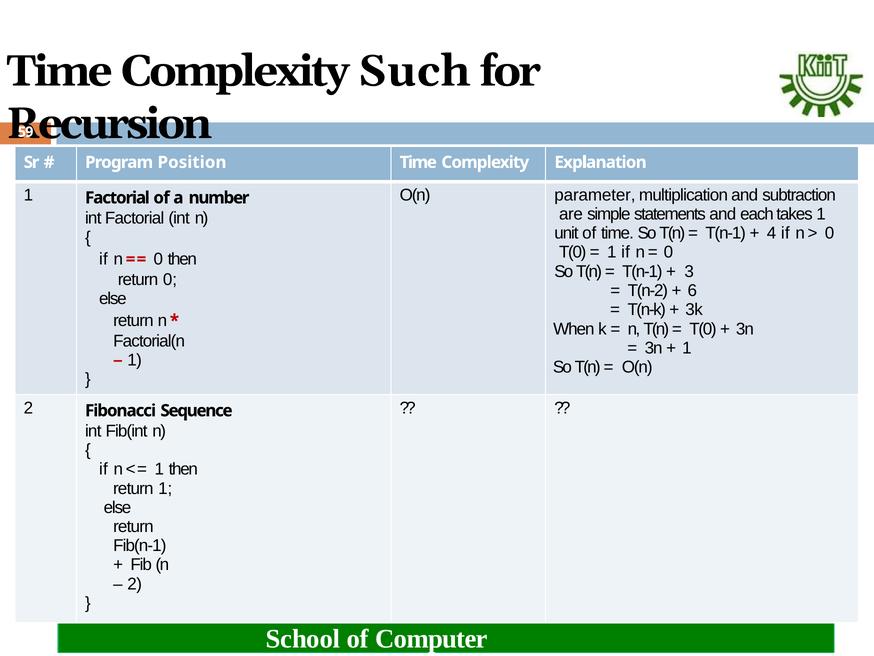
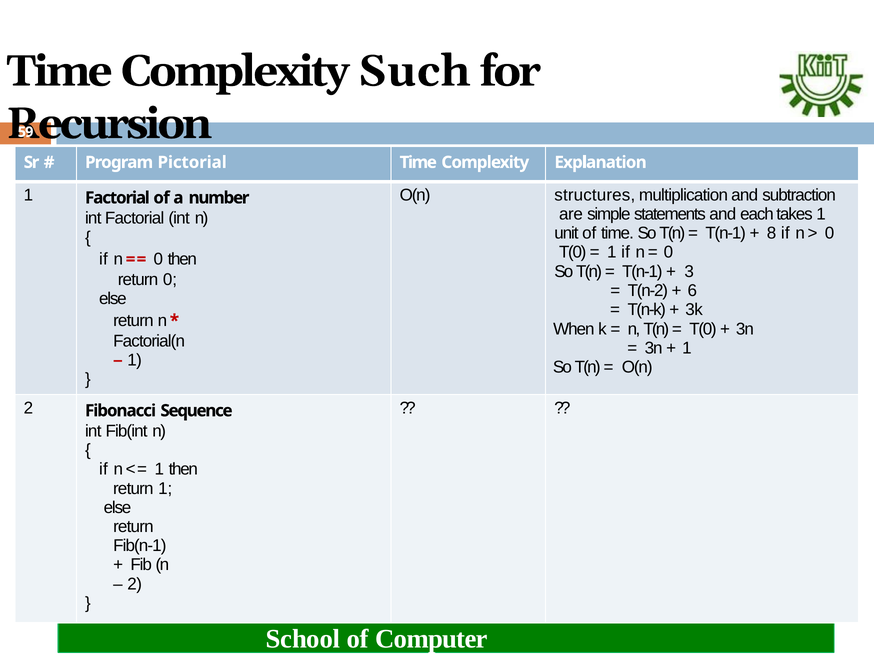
Position: Position -> Pictorial (192, 162)
parameter: parameter -> structures (595, 195)
4: 4 -> 8 (772, 233)
